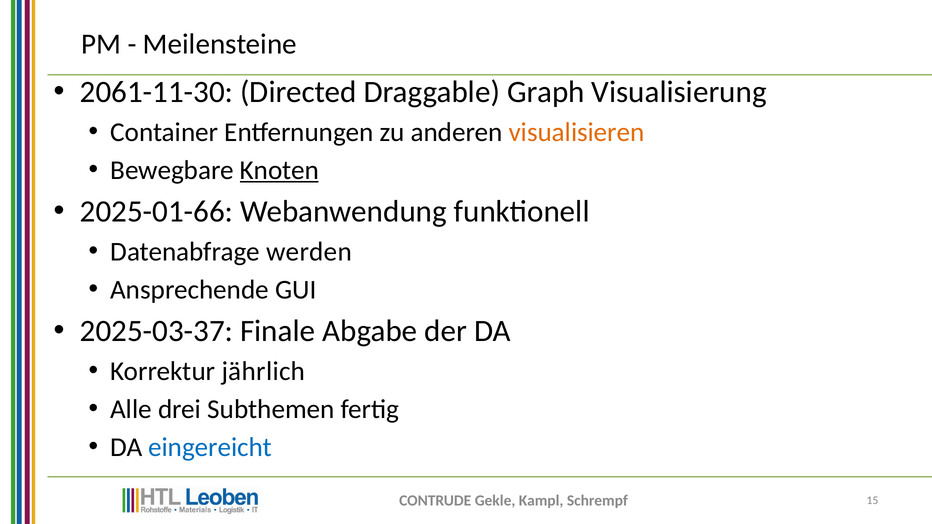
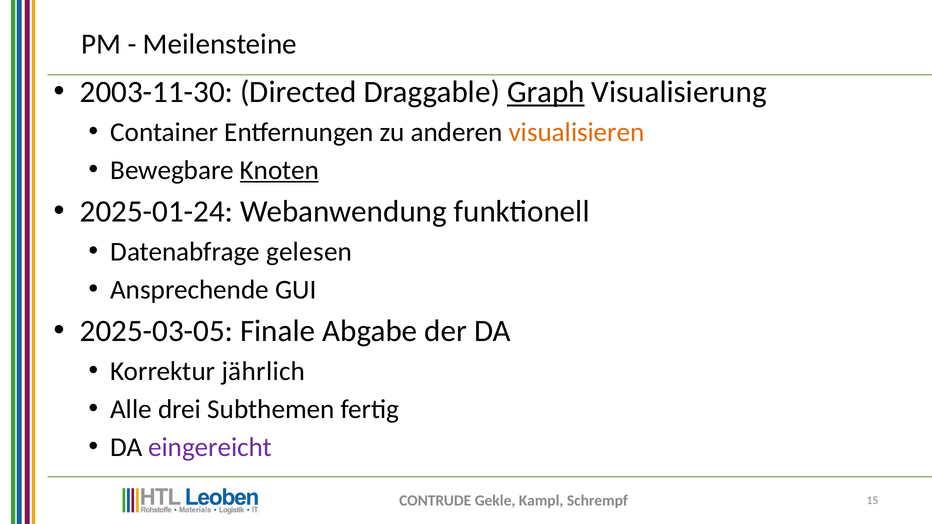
2061-11-30: 2061-11-30 -> 2003-11-30 (156, 92)
Graph underline: none -> present (546, 92)
2025-01-66: 2025-01-66 -> 2025-01-24 (156, 212)
werden: werden -> gelesen (309, 252)
2025-03-37: 2025-03-37 -> 2025-03-05 (156, 331)
eingereicht colour: blue -> purple (210, 447)
